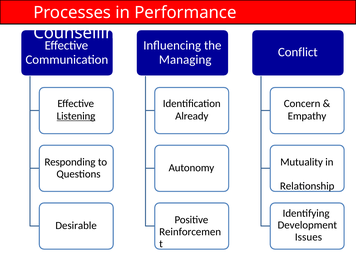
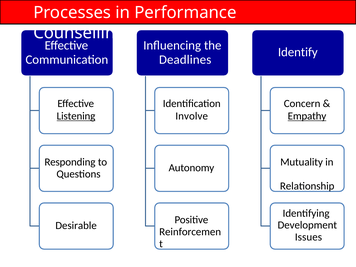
Conflict: Conflict -> Identify (298, 52)
Managing: Managing -> Deadlines (185, 60)
Already: Already -> Involve (192, 116)
Empathy underline: none -> present (307, 116)
